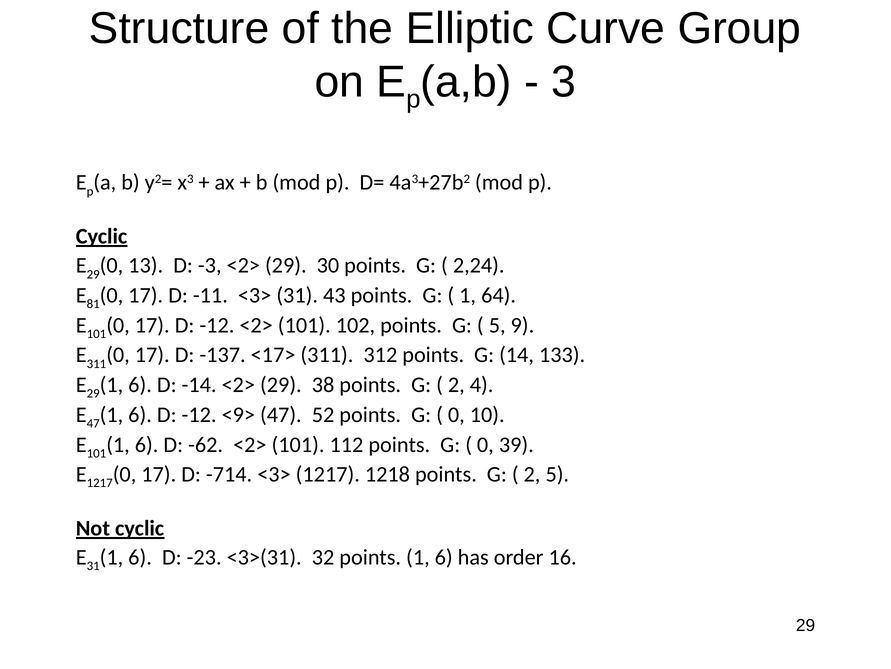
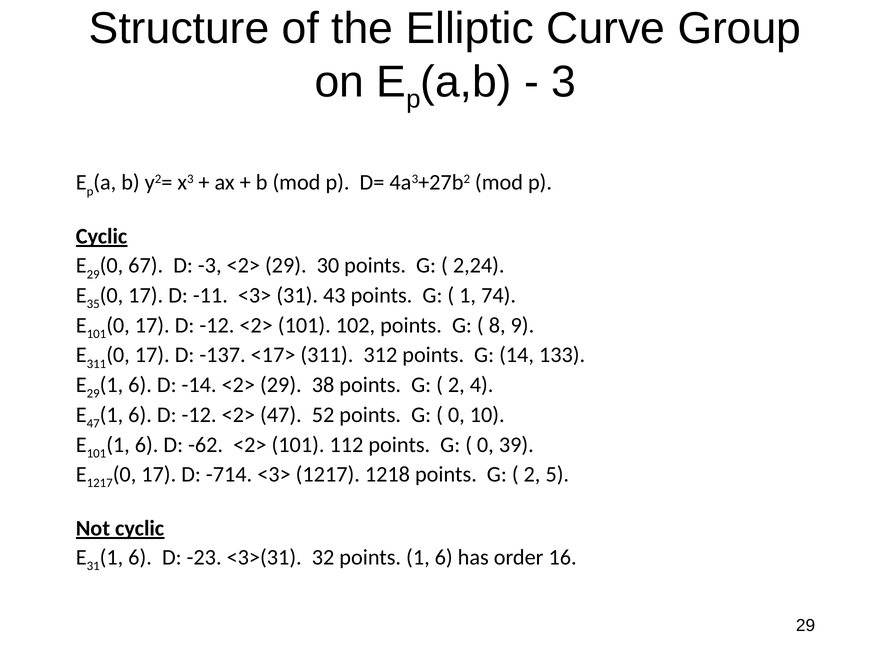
13: 13 -> 67 (146, 265)
81: 81 -> 35 (93, 304)
64: 64 -> 74 (499, 295)
5: 5 -> 8 (497, 325)
6 D -12 <9>: <9> -> <2> (238, 414)
